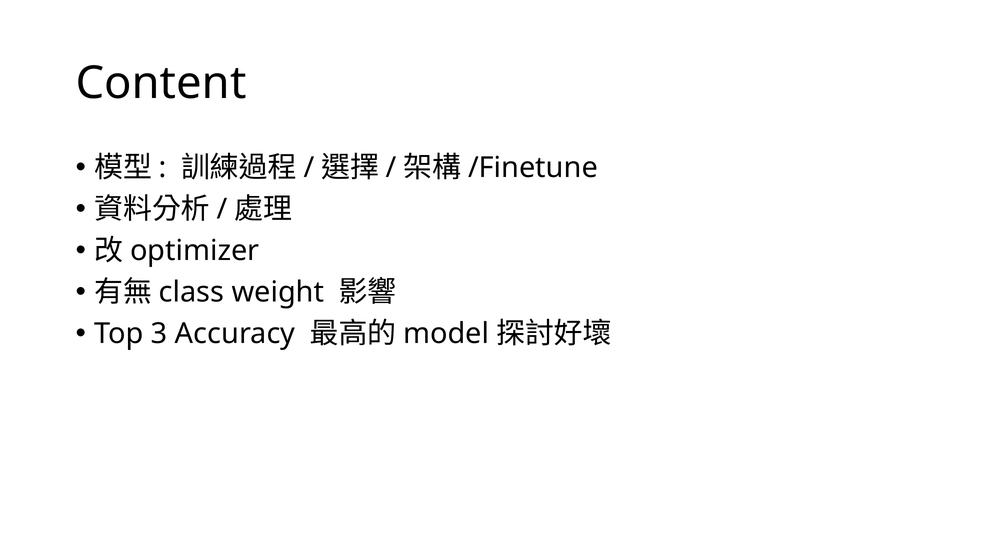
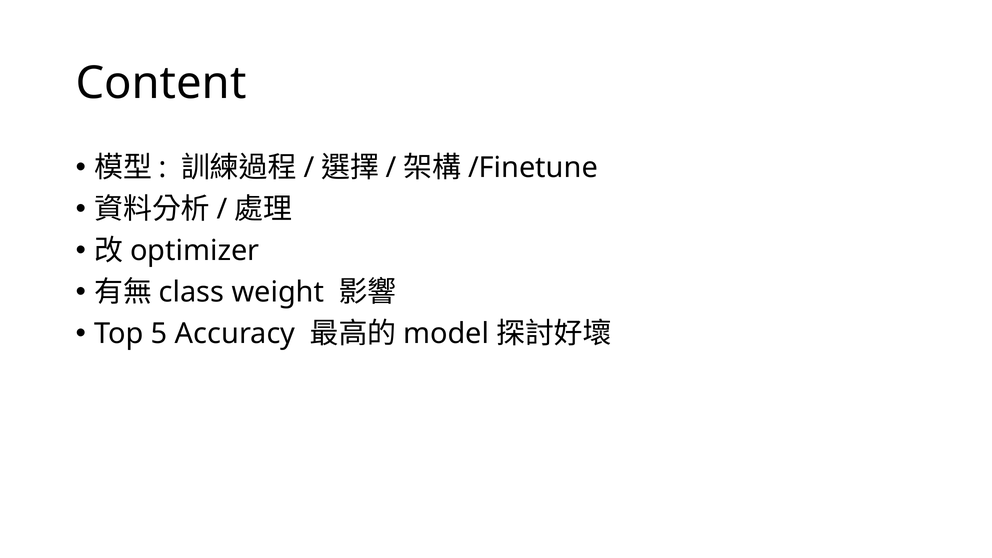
3: 3 -> 5 (159, 334)
